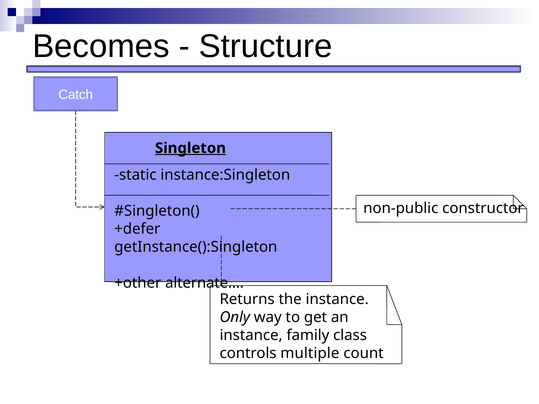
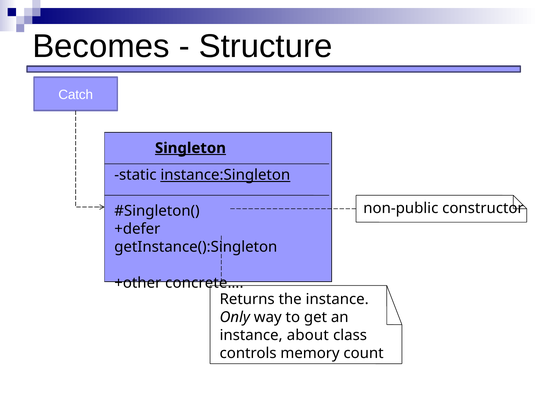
instance:Singleton underline: none -> present (225, 175)
alternate…: alternate… -> concrete… (204, 283)
family: family -> about (308, 335)
multiple: multiple -> memory (310, 353)
